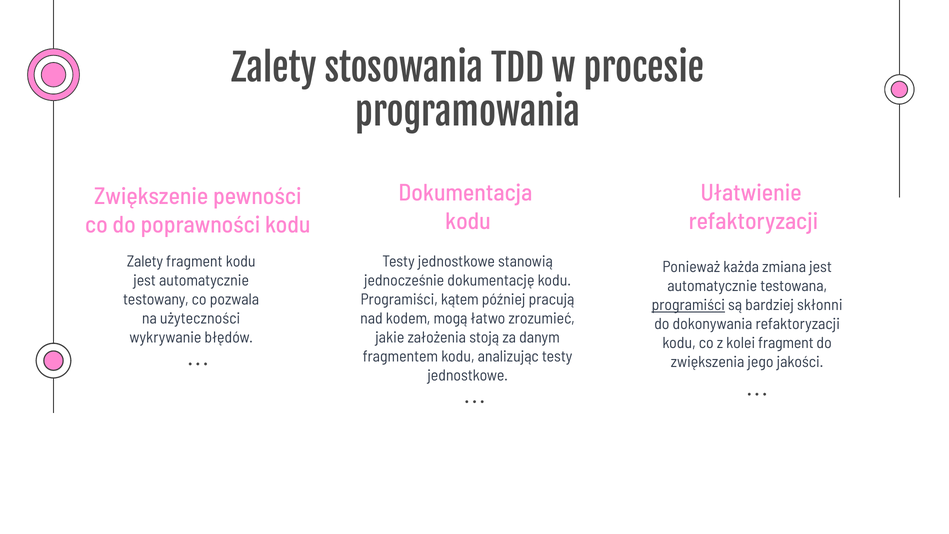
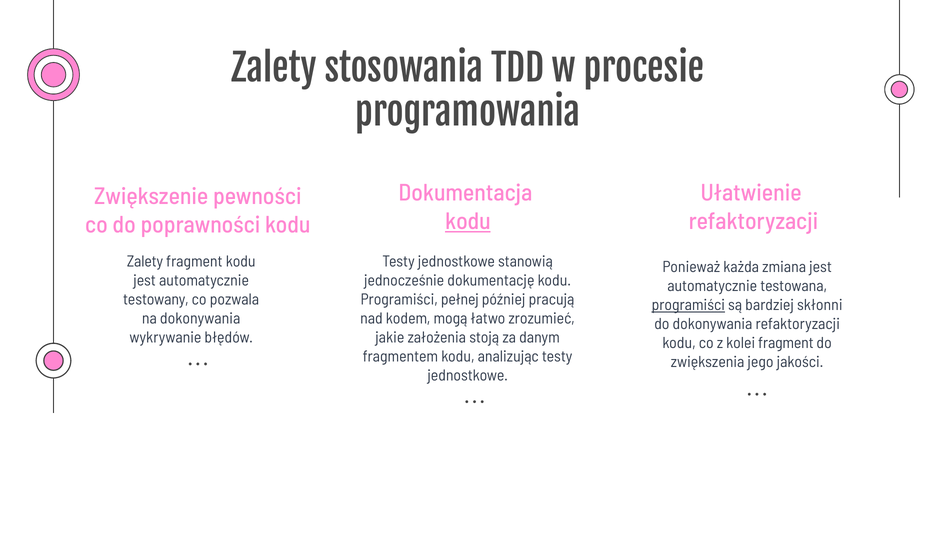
kodu underline: none -> present (468, 222)
kątem: kątem -> pełnej (460, 299)
na użyteczności: użyteczności -> dokonywania (200, 318)
